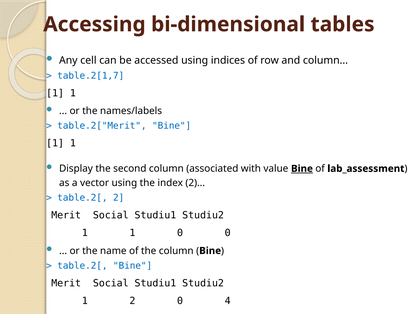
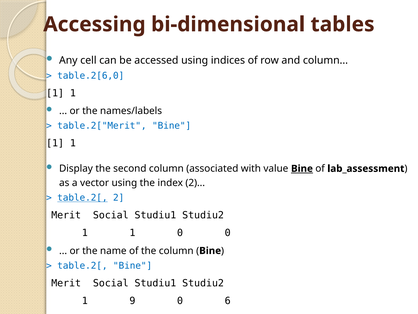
table.2[1,7: table.2[1,7 -> table.2[6,0 (91, 76)
table.2[ underline: none -> present (82, 198)
1 2: 2 -> 9 (132, 300)
4: 4 -> 6 (228, 300)
